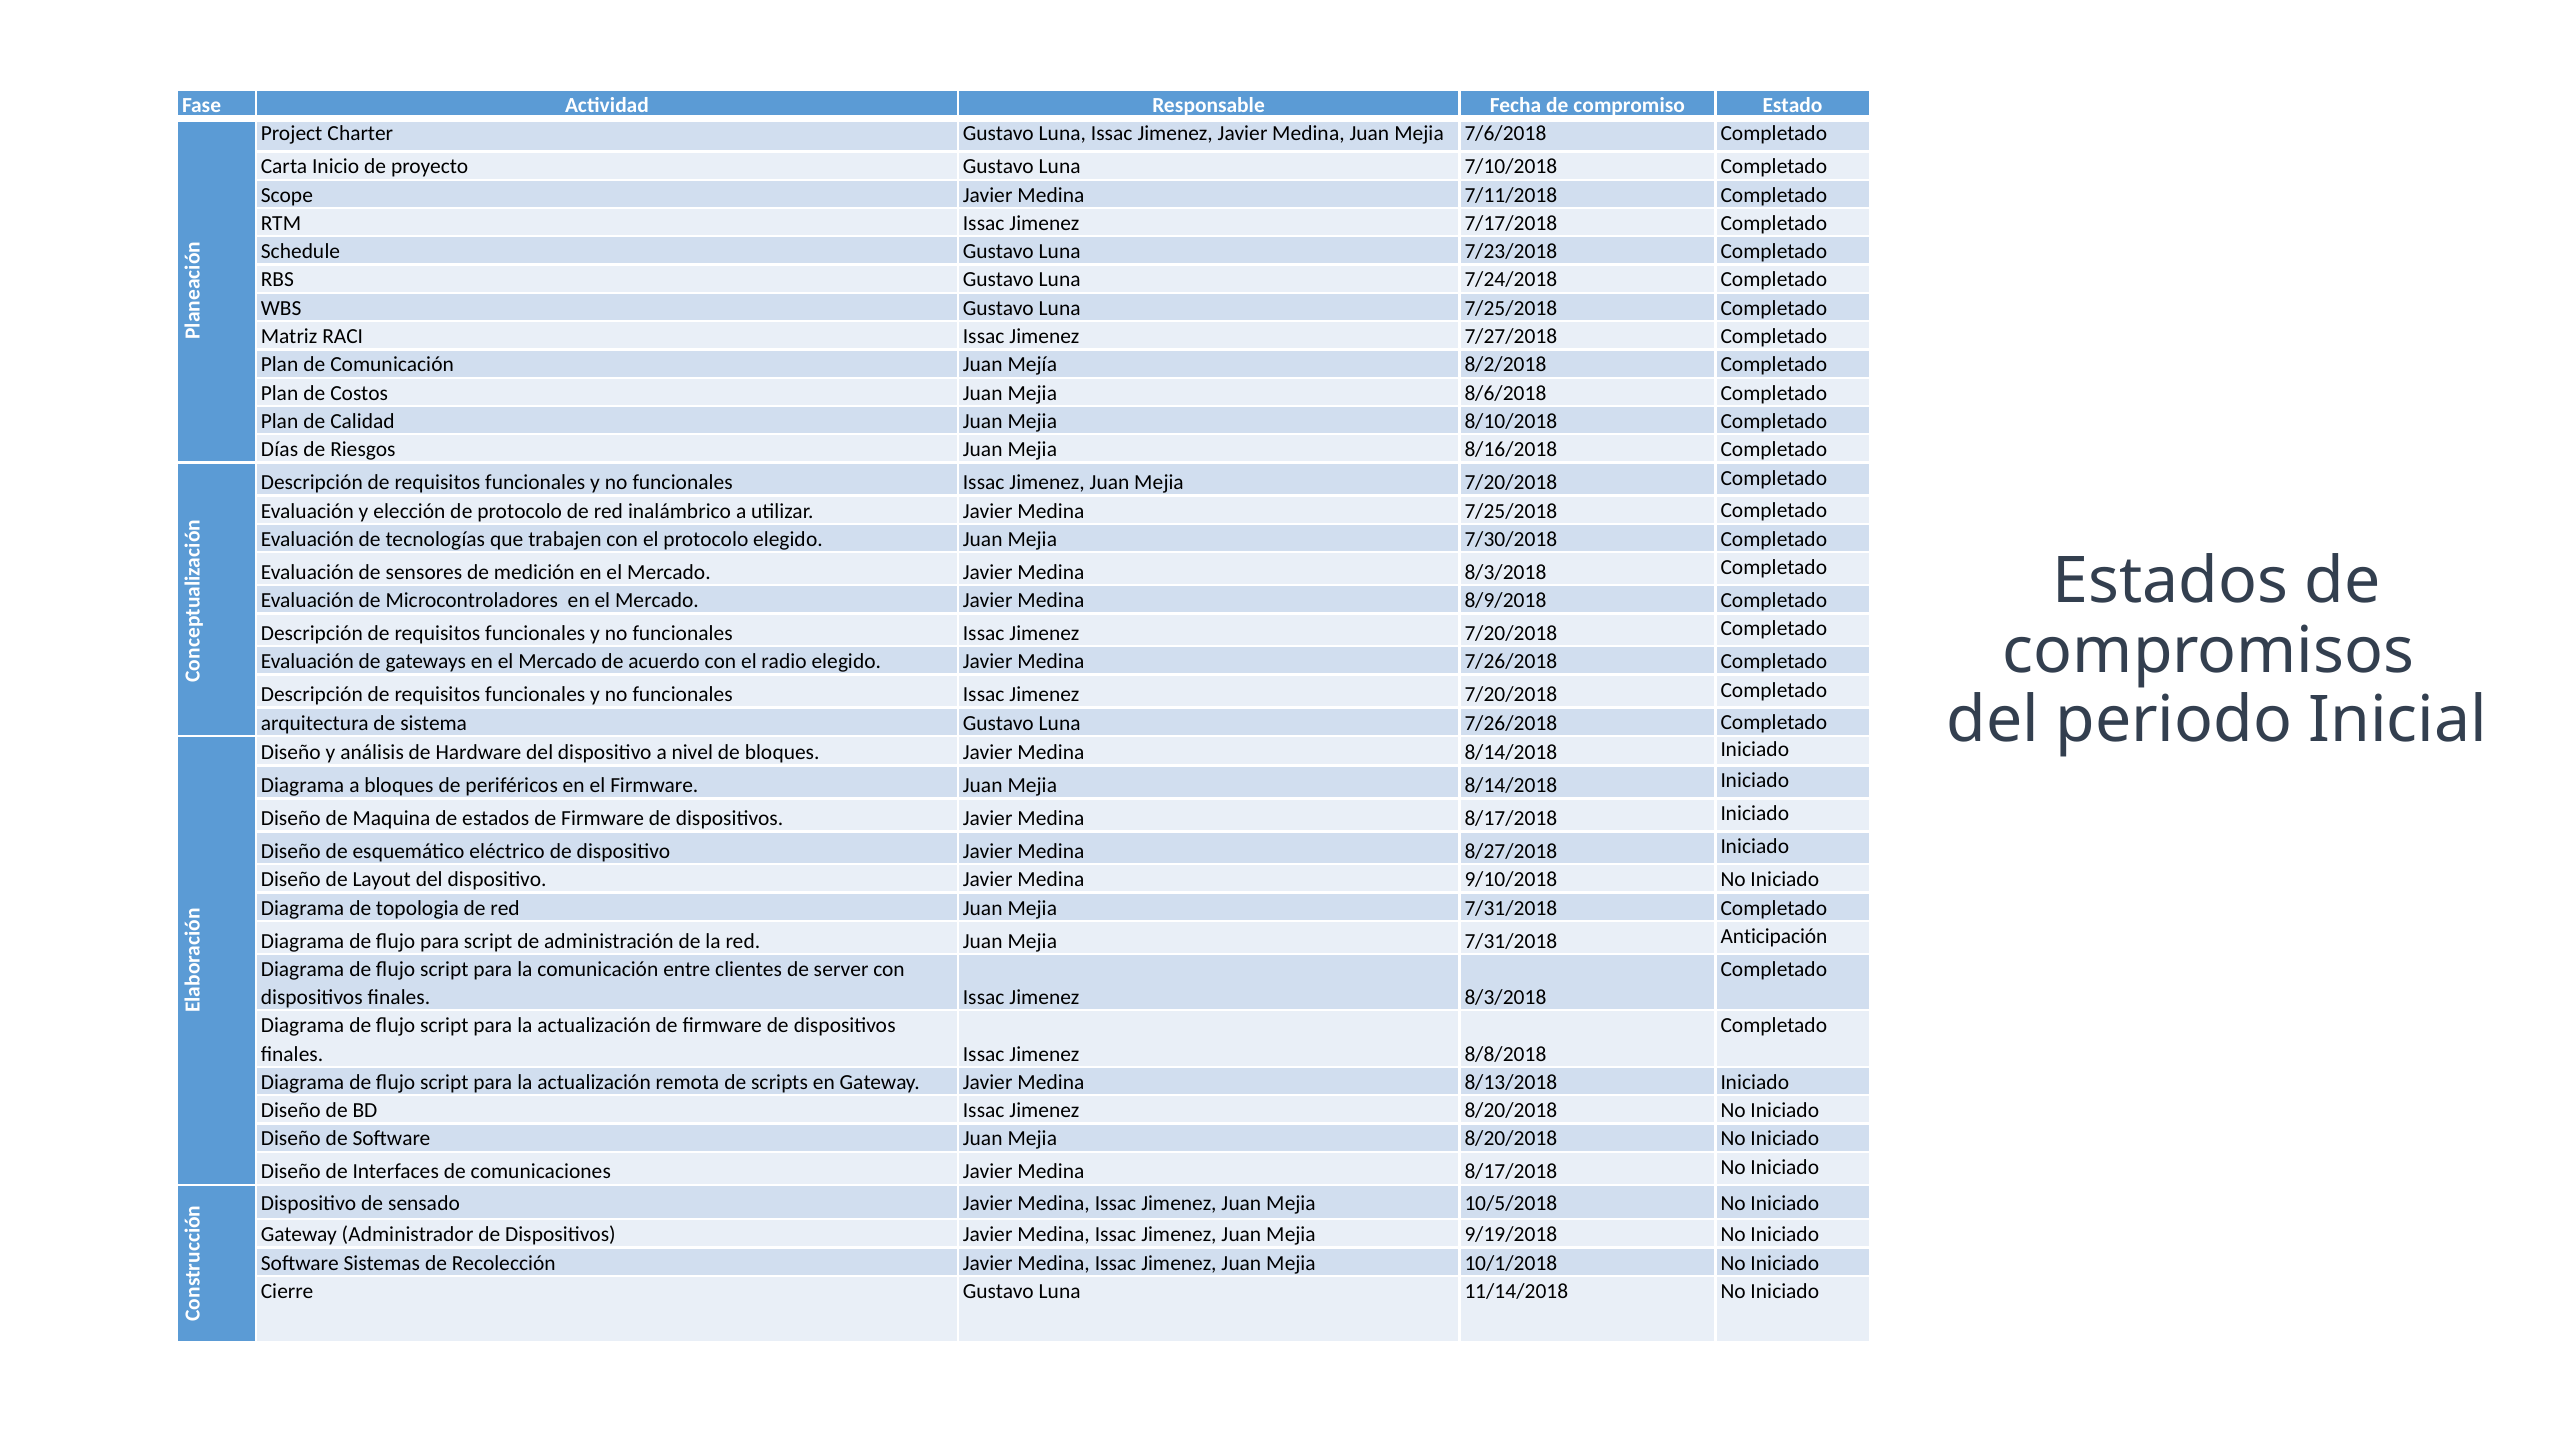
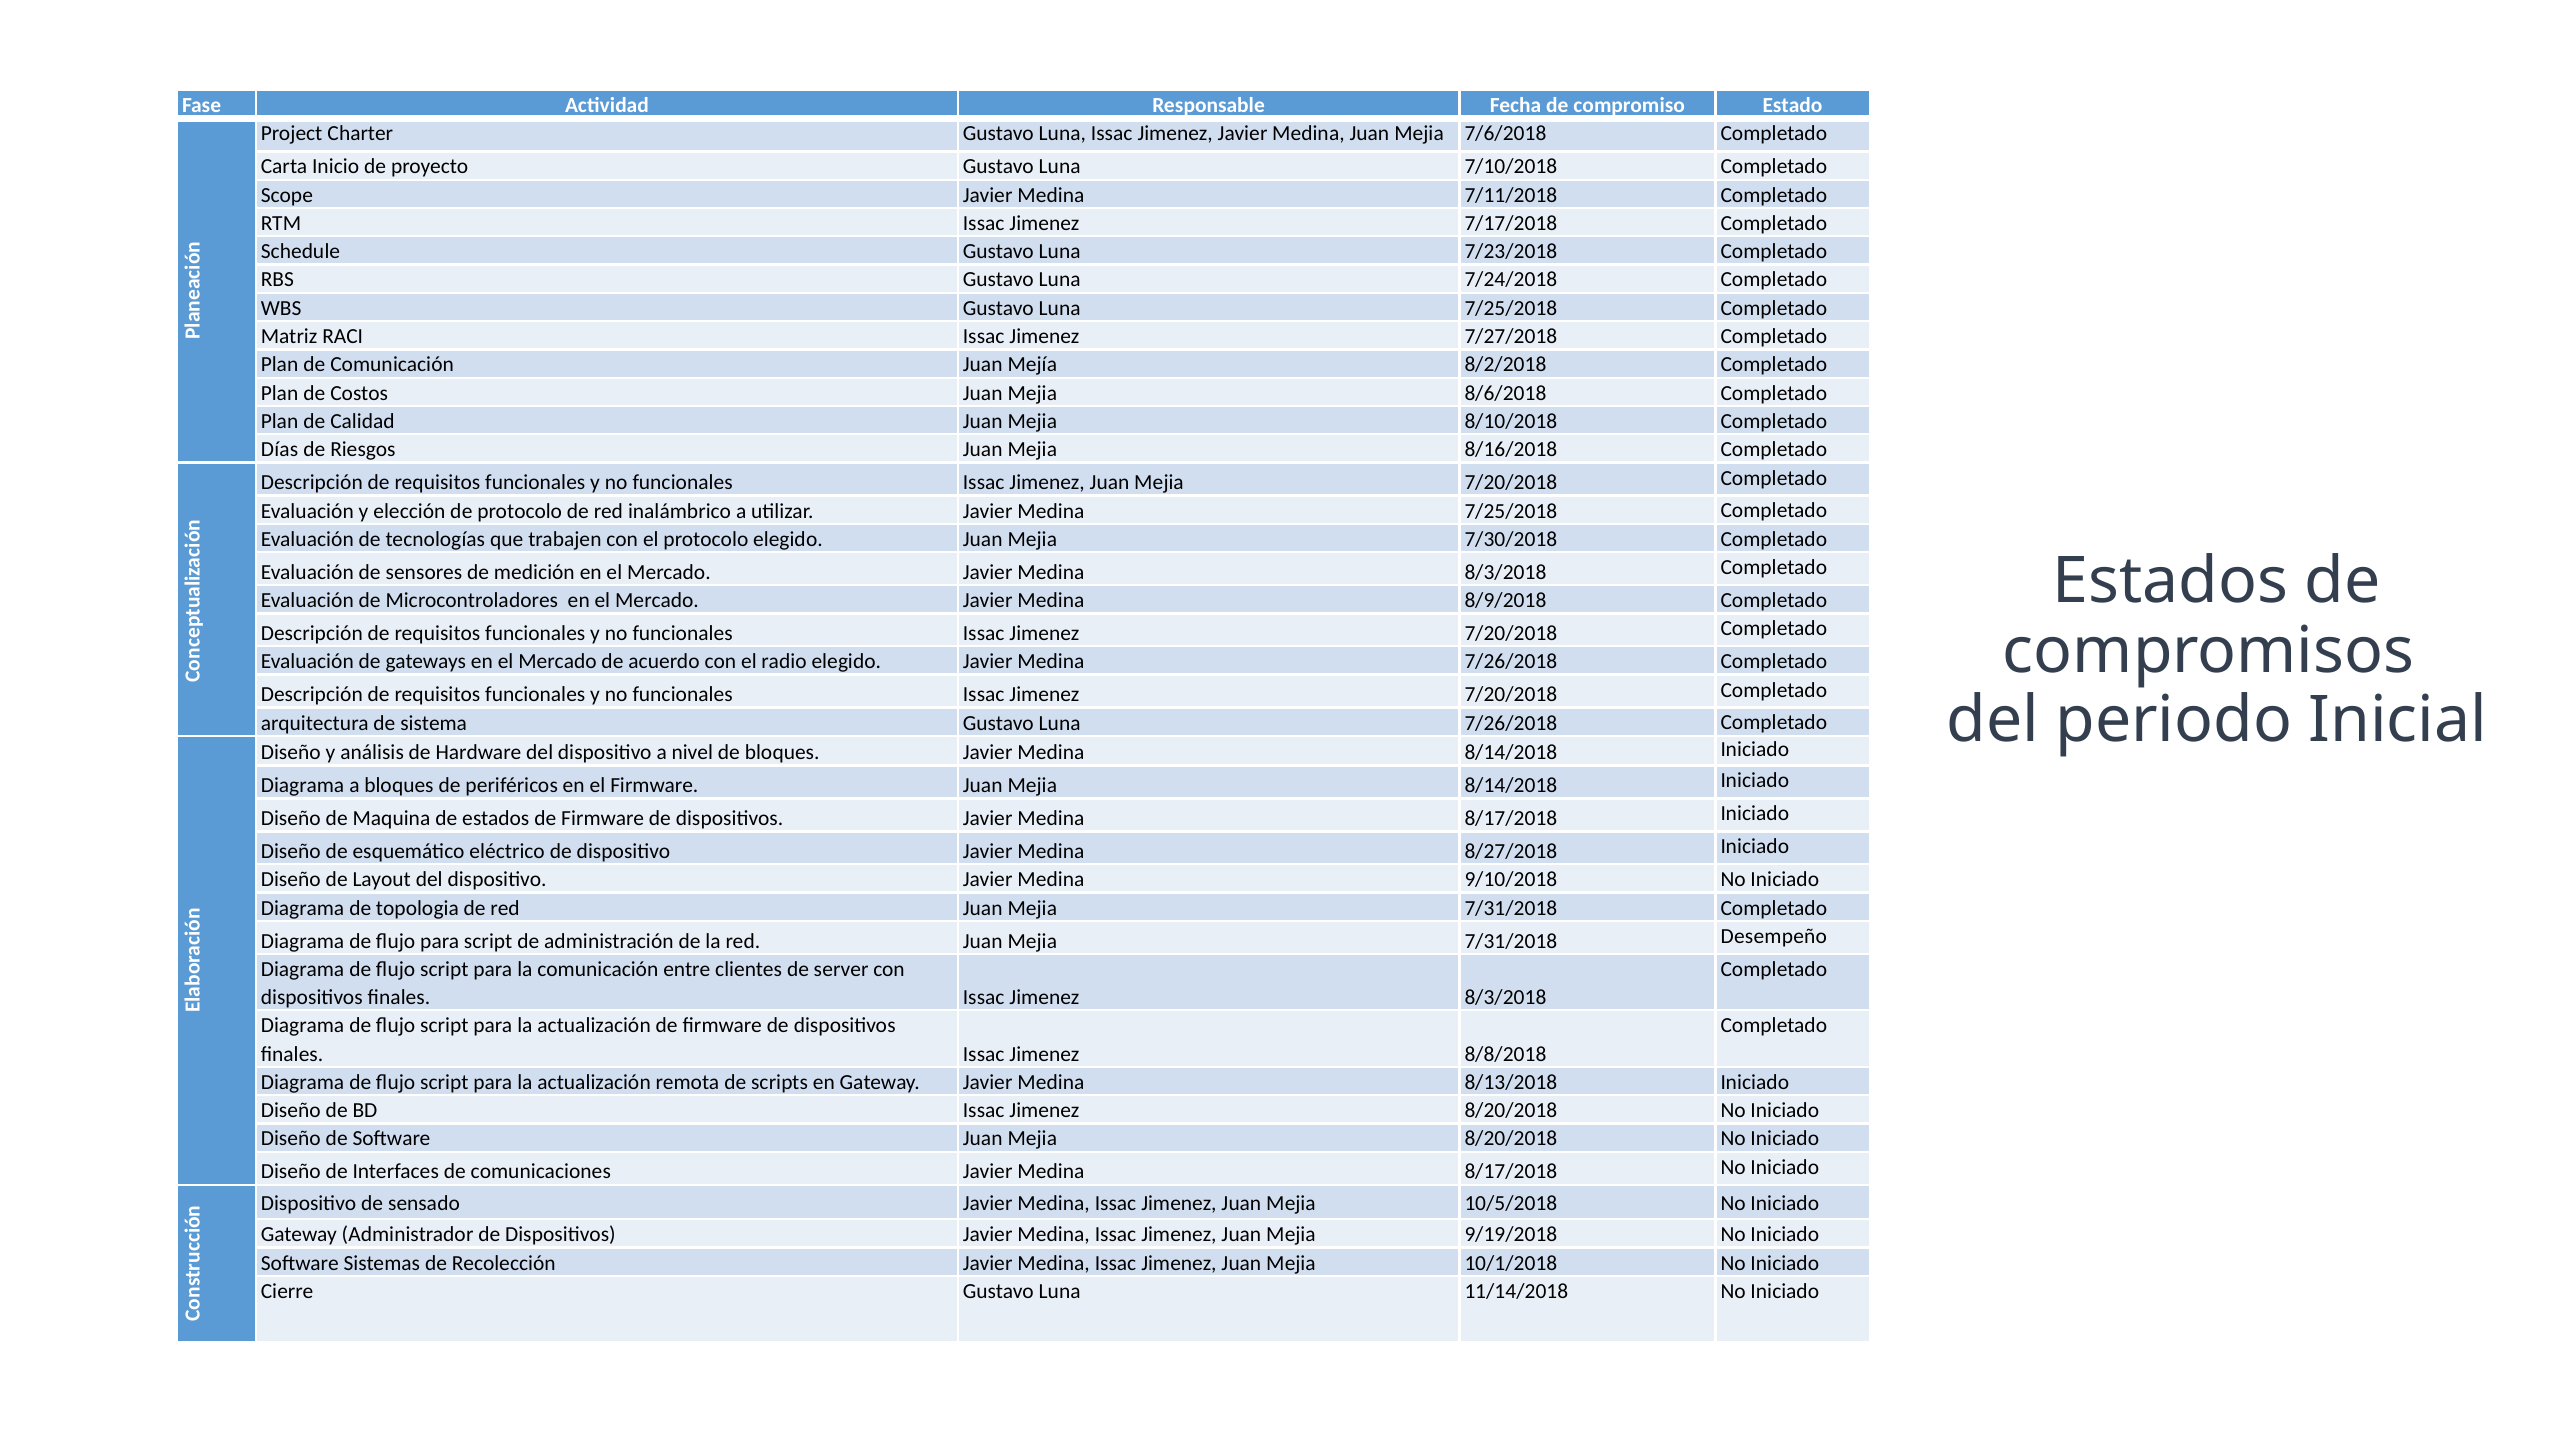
Anticipación: Anticipación -> Desempeño (1774, 936)
